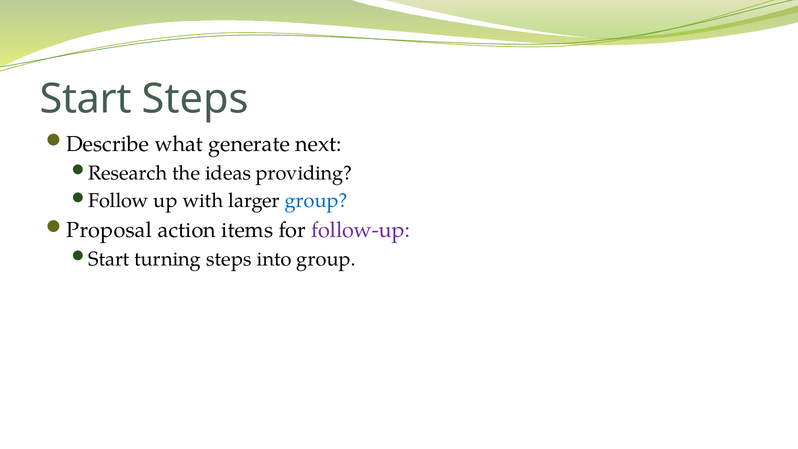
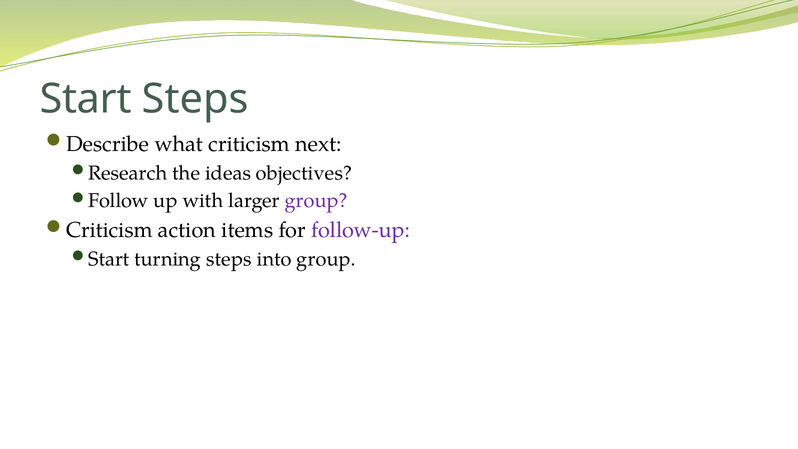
what generate: generate -> criticism (249, 144)
providing: providing -> objectives (304, 173)
group colour: blue -> purple (316, 201)
Proposal: Proposal -> Criticism (109, 230)
